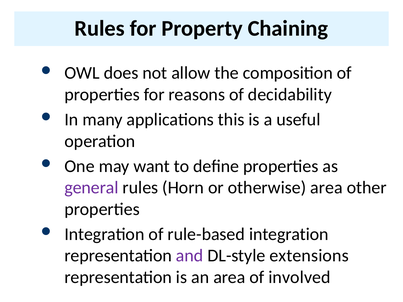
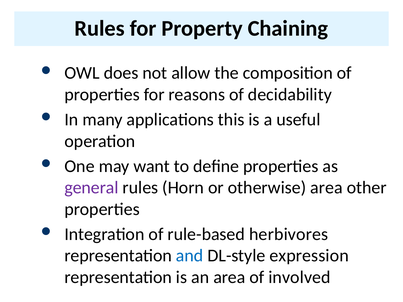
rule-based integration: integration -> herbivores (289, 234)
and colour: purple -> blue (190, 256)
extensions: extensions -> expression (309, 256)
